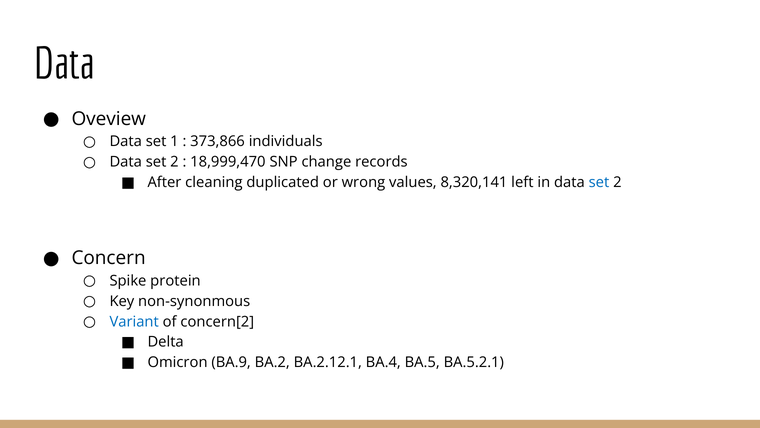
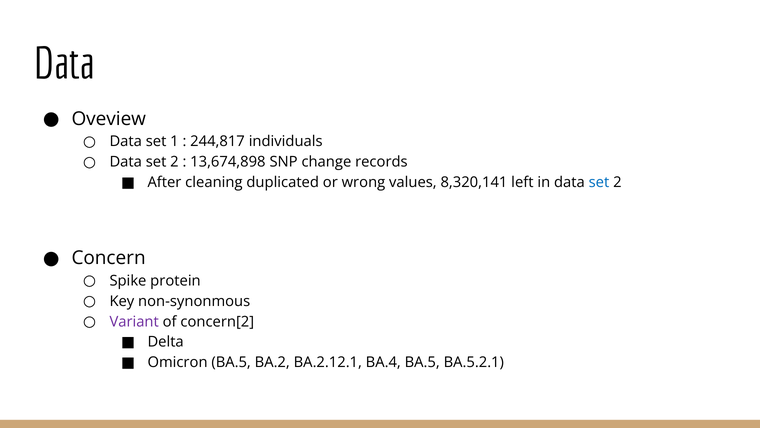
373,866: 373,866 -> 244,817 (218, 141)
18,999,470: 18,999,470 -> 13,674,898 (228, 162)
Variant colour: blue -> purple (134, 321)
Omicron BA.9: BA.9 -> BA.5 (231, 362)
